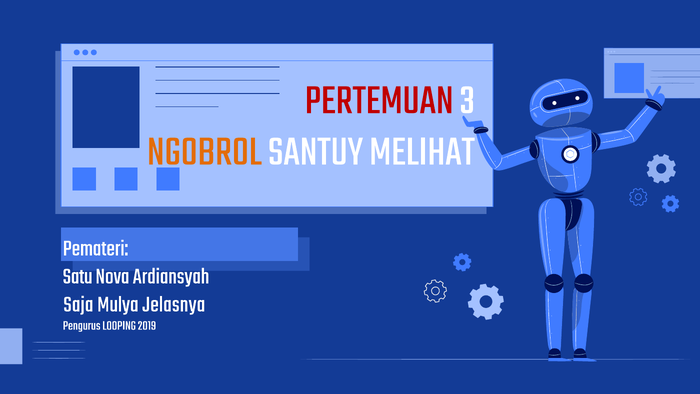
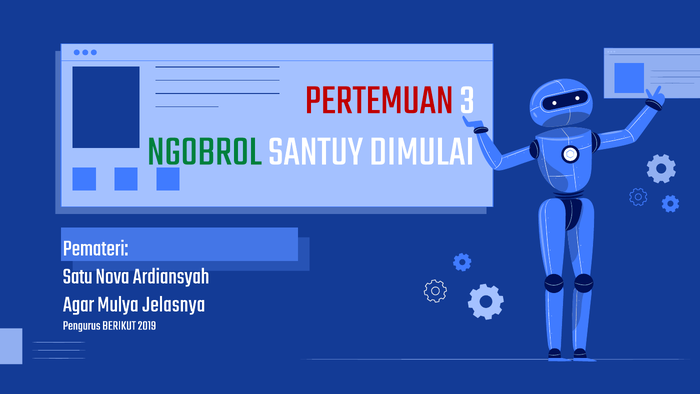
NGOBROL colour: orange -> green (204, 150)
MELIHAT: MELIHAT -> DIMULAI (422, 150)
Saja: Saja -> Agar (78, 304)
LOOPING: LOOPING -> BERIKUT (119, 325)
